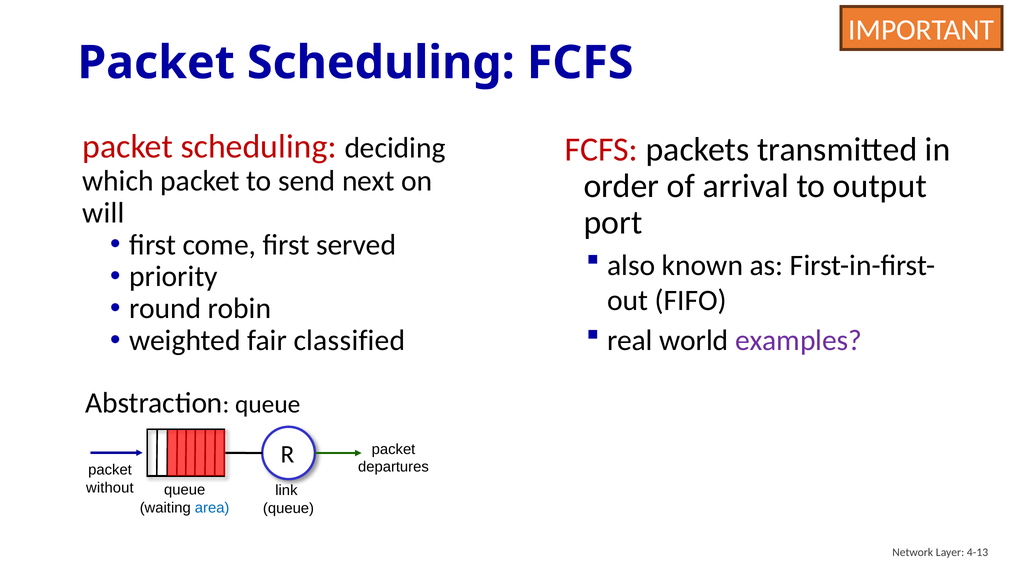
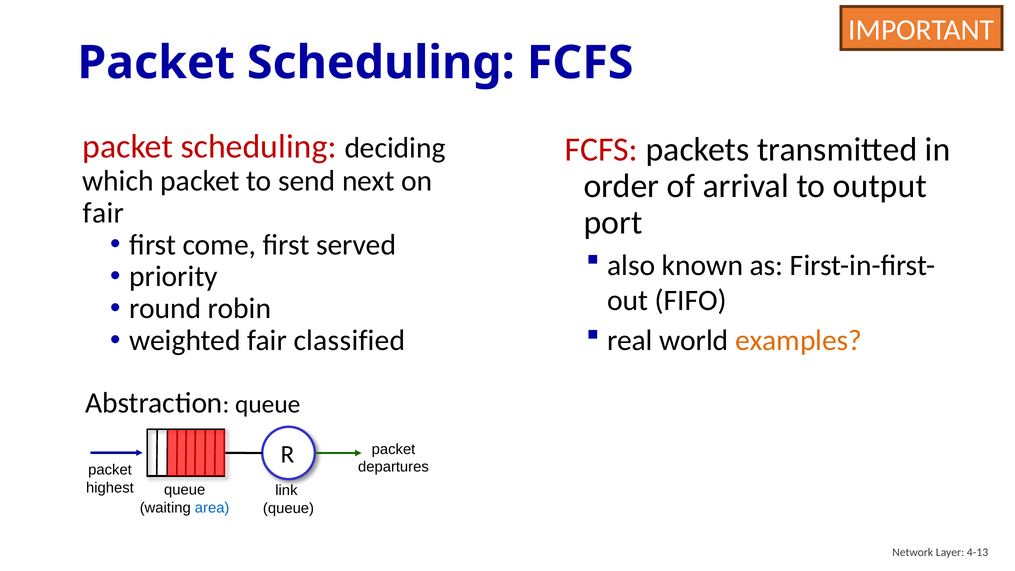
will: will -> fair (103, 213)
examples colour: purple -> orange (798, 340)
without: without -> highest (110, 488)
